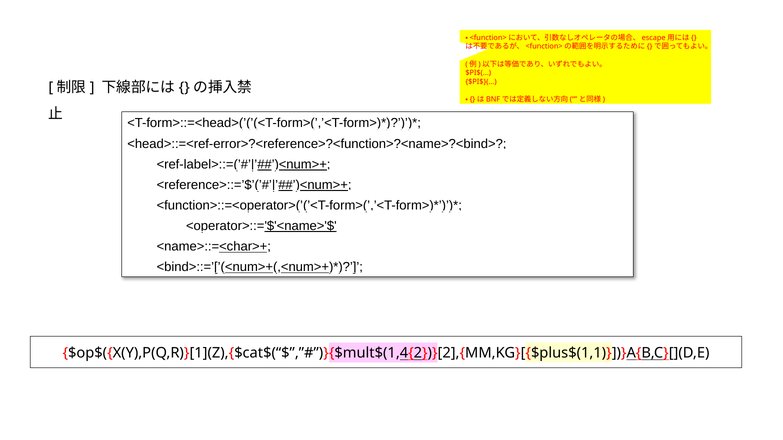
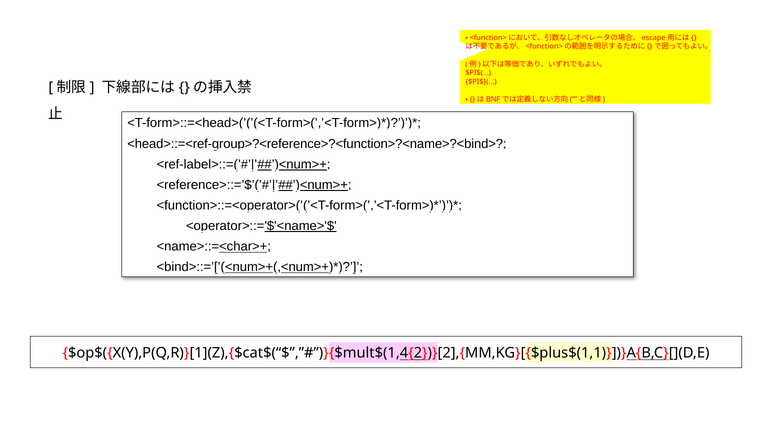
<head>::=<ref-error>?<reference>?<function>?<name>?<bind>: <head>::=<ref-error>?<reference>?<function>?<name>?<bind> -> <head>::=<ref-group>?<reference>?<function>?<name>?<bind> (317, 144)
